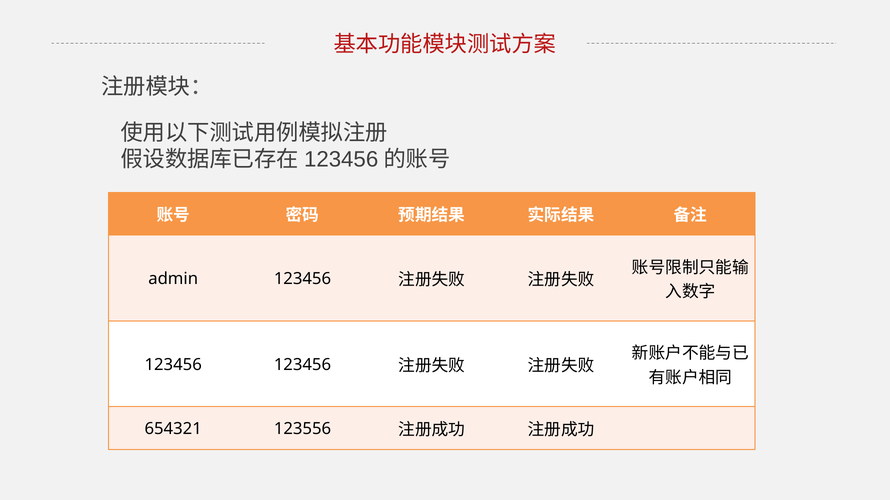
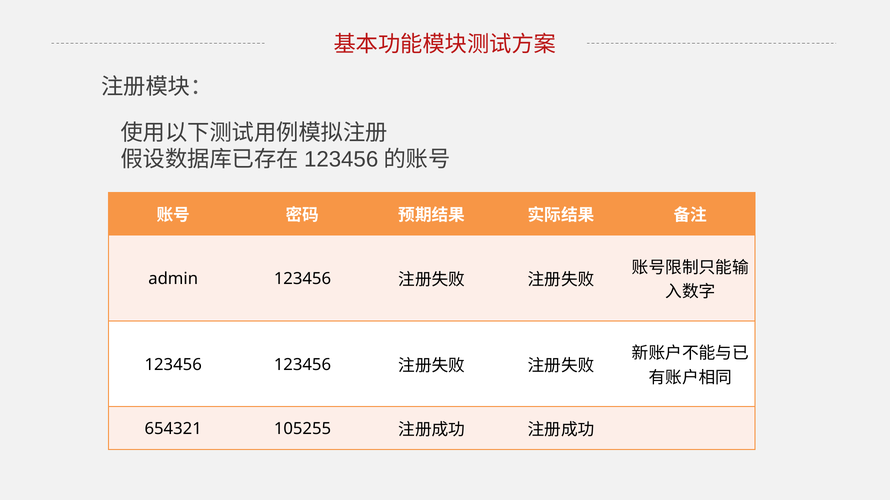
123556: 123556 -> 105255 (303, 430)
